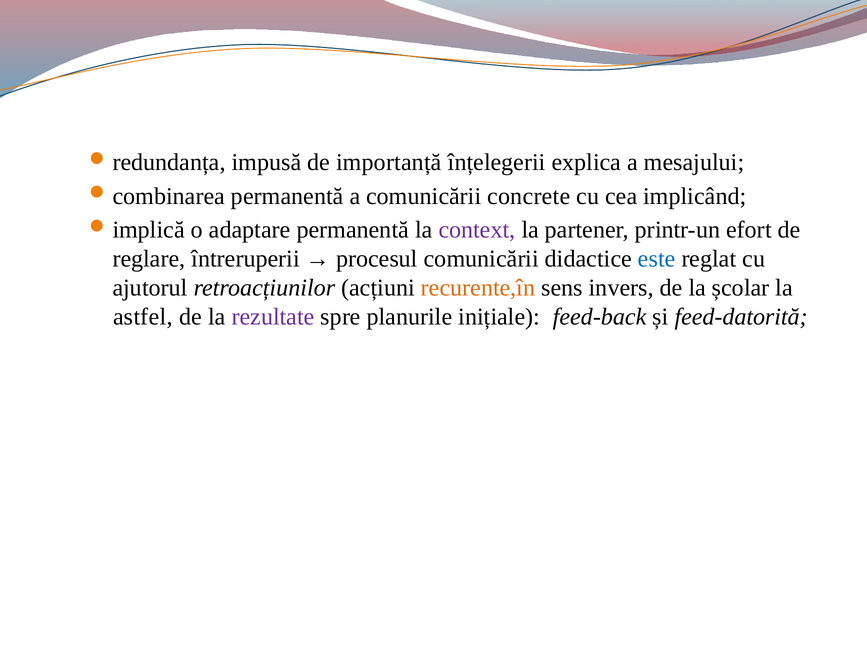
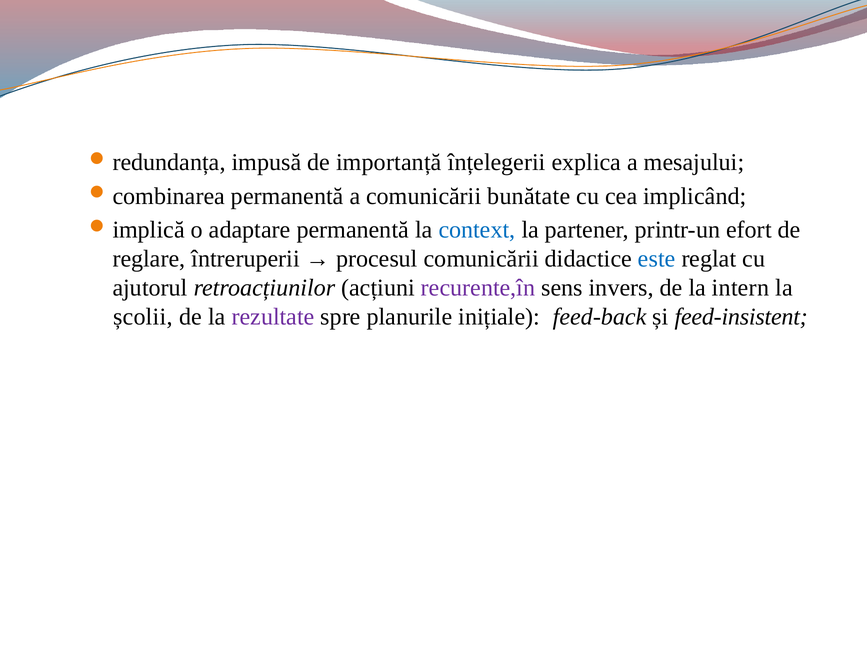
concrete: concrete -> bunătate (529, 196)
context colour: purple -> blue (477, 230)
recurente,în colour: orange -> purple (478, 288)
școlar: școlar -> intern (741, 288)
astfel: astfel -> școlii (143, 317)
feed-datorită: feed-datorită -> feed-insistent (741, 317)
